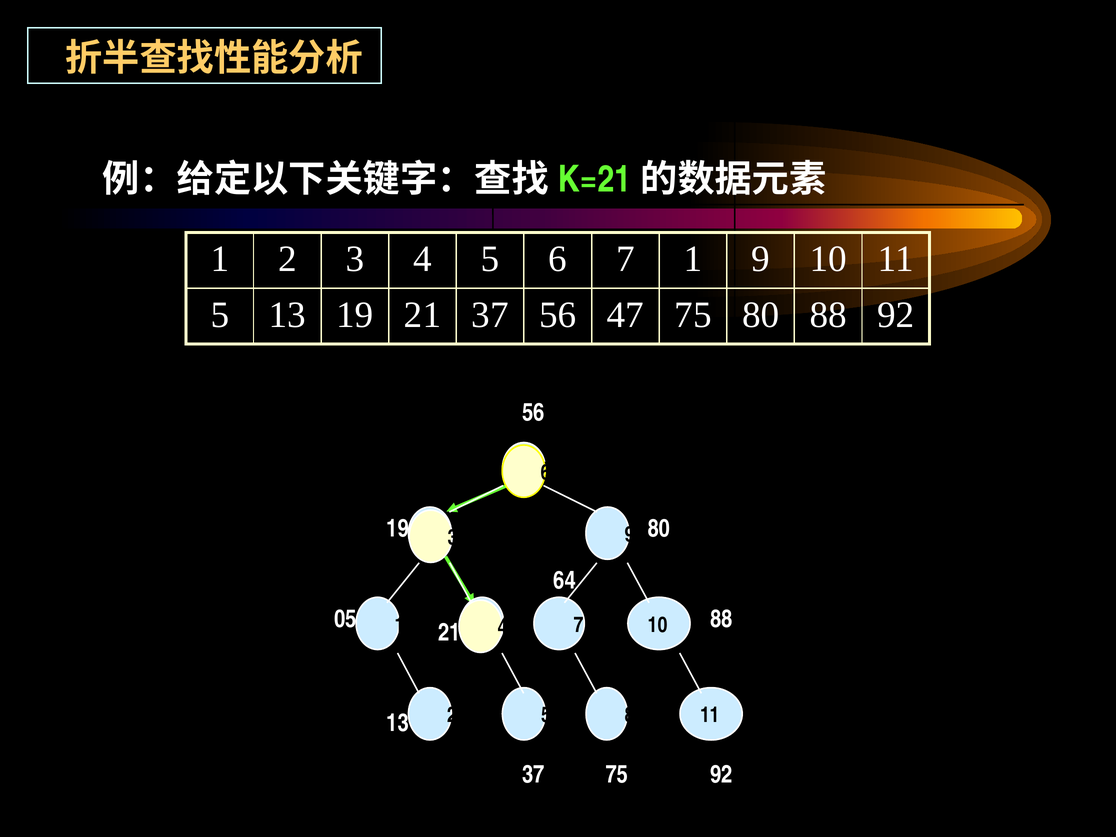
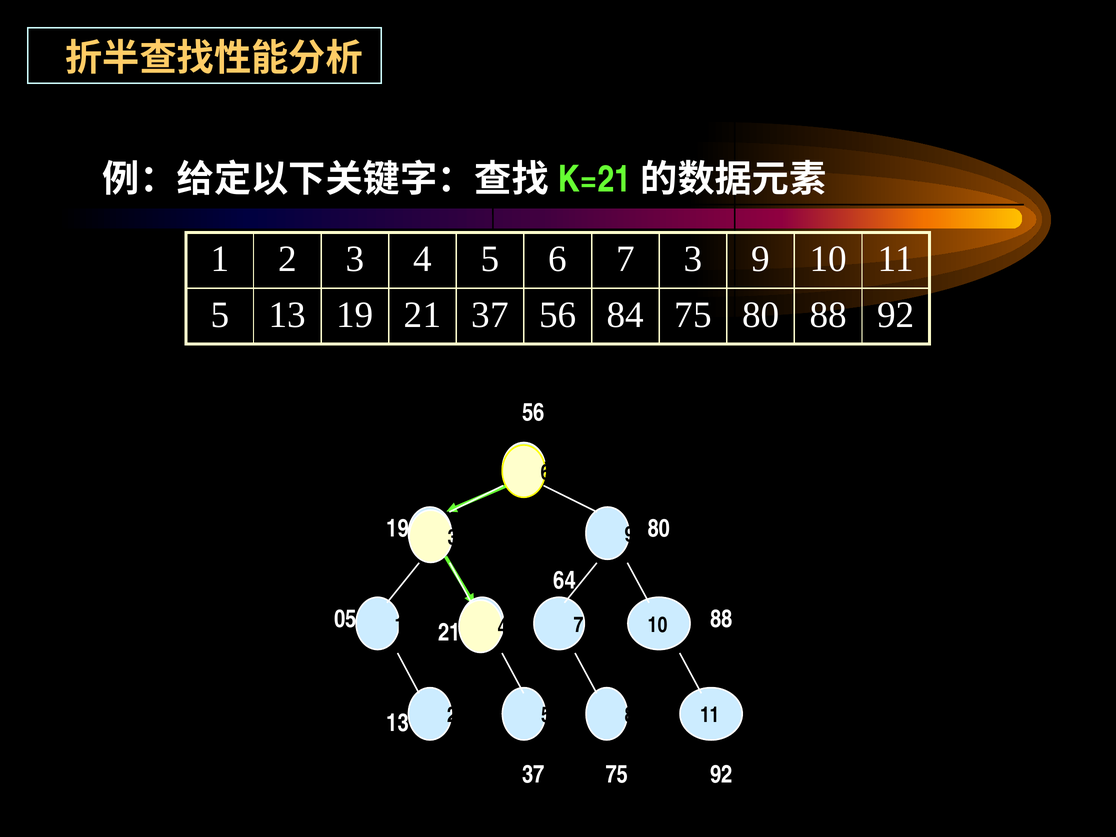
7 1: 1 -> 3 (693, 259)
47: 47 -> 84 (625, 315)
